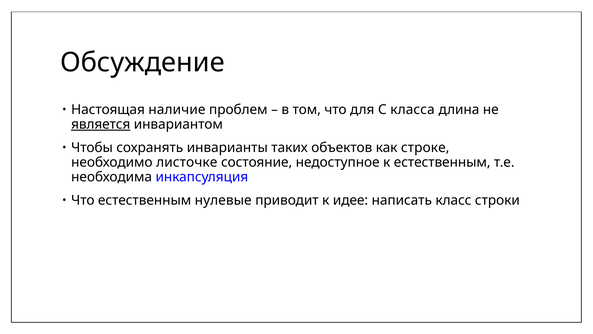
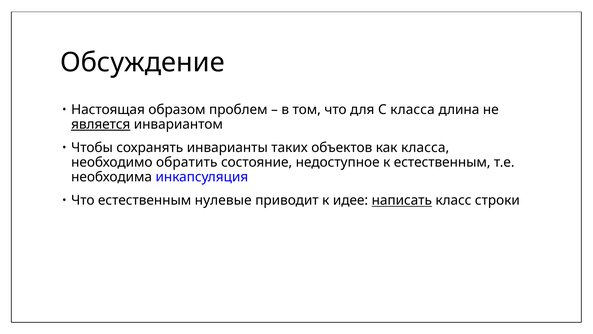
наличие: наличие -> образом (177, 110)
как строке: строке -> класса (425, 148)
листочке: листочке -> обратить (187, 162)
написать underline: none -> present (402, 200)
